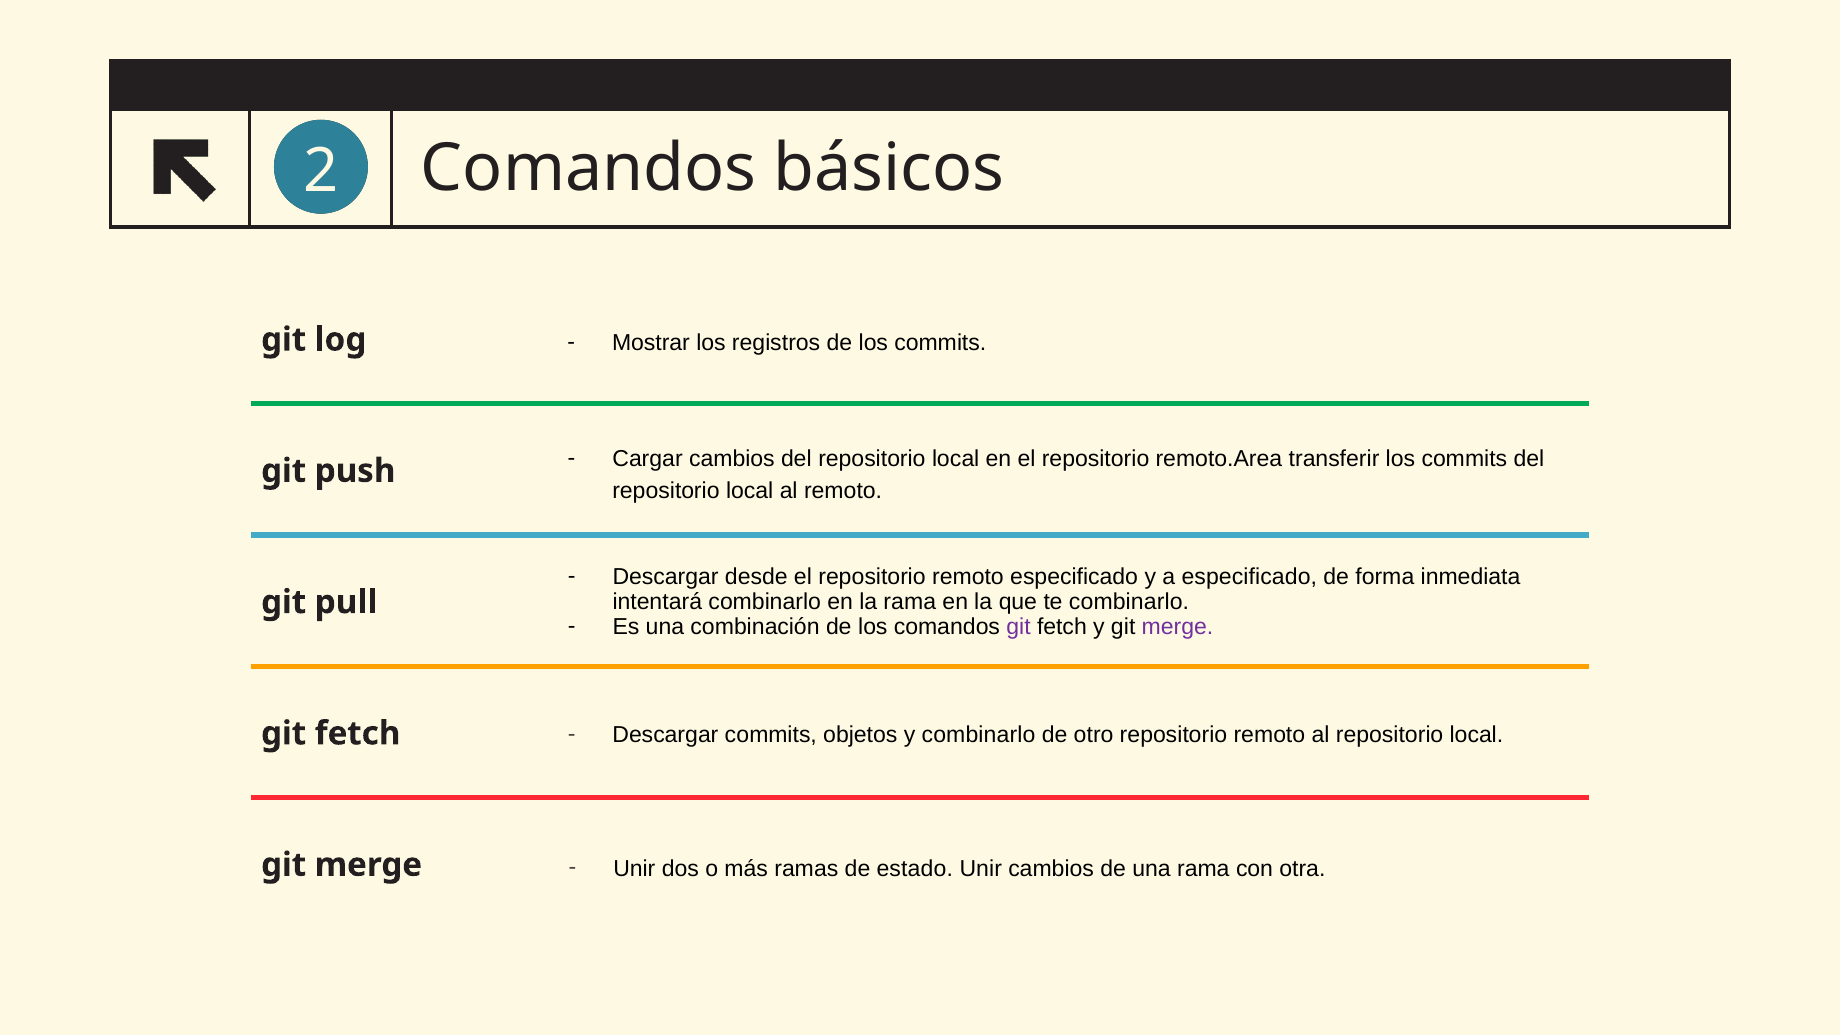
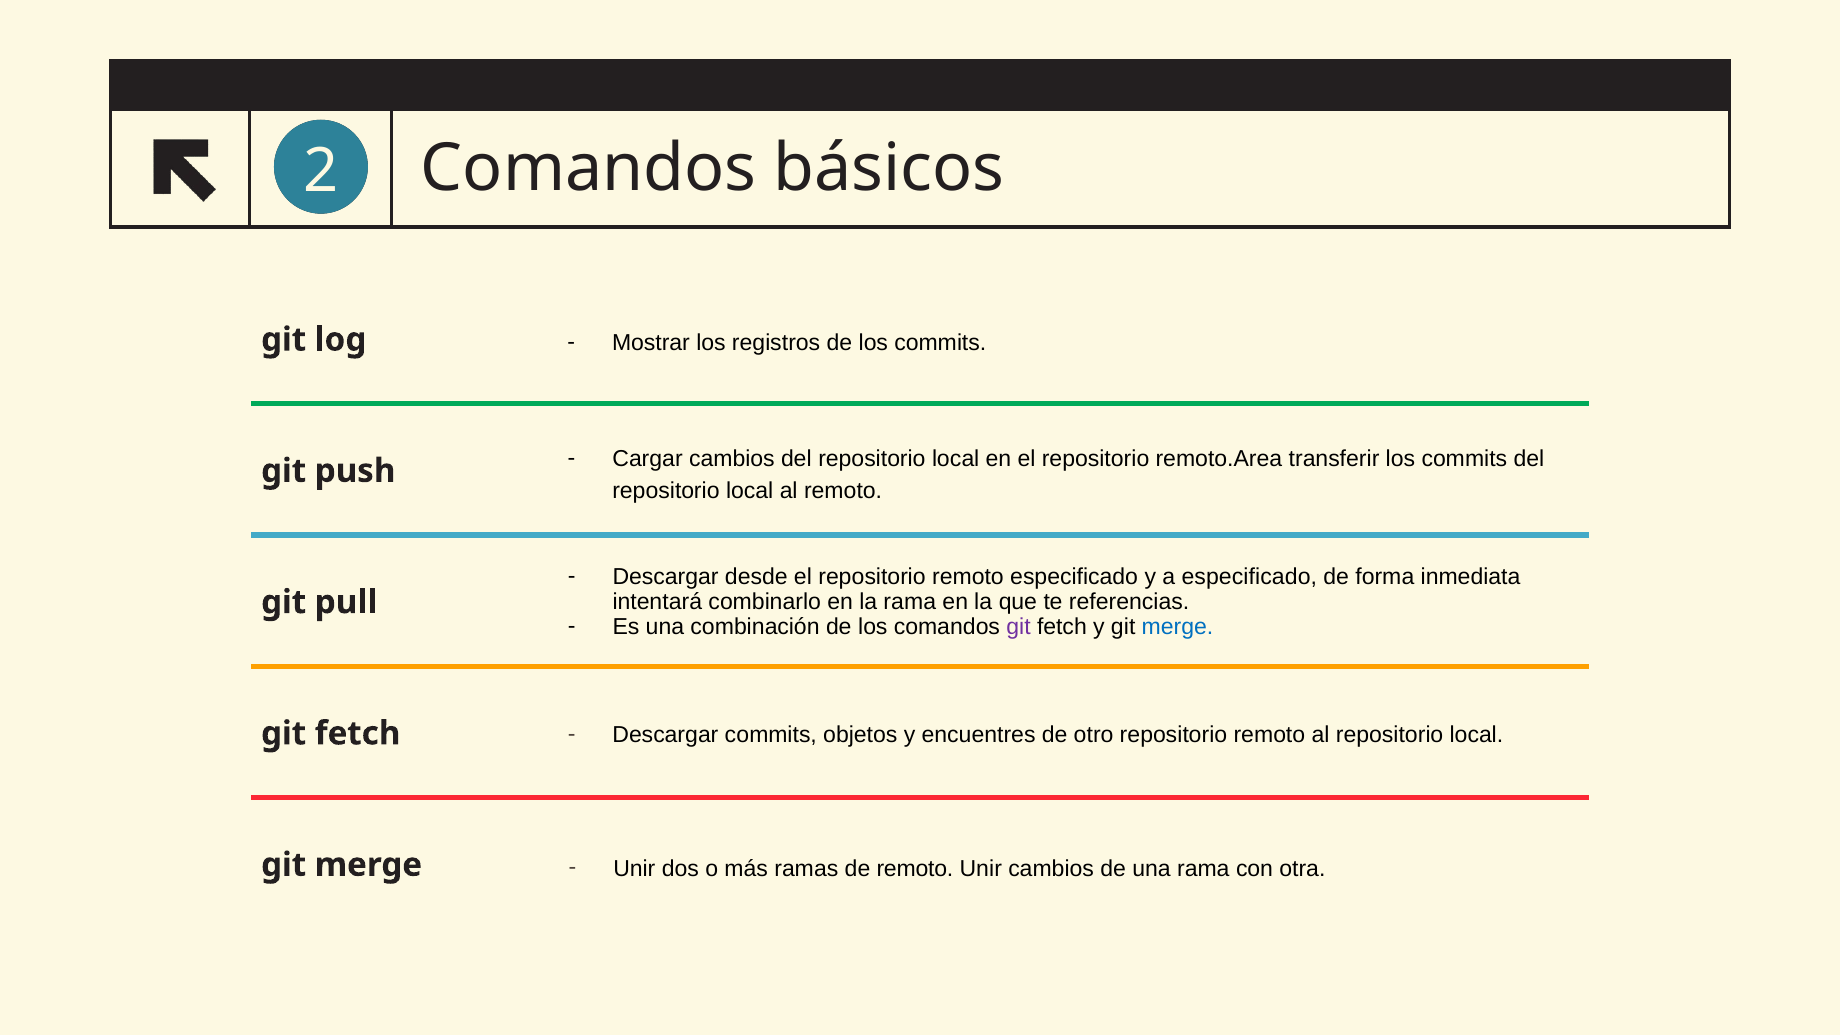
te combinarlo: combinarlo -> referencias (1129, 602)
merge colour: purple -> blue (1178, 627)
y combinarlo: combinarlo -> encuentres (979, 735)
de estado: estado -> remoto (915, 868)
